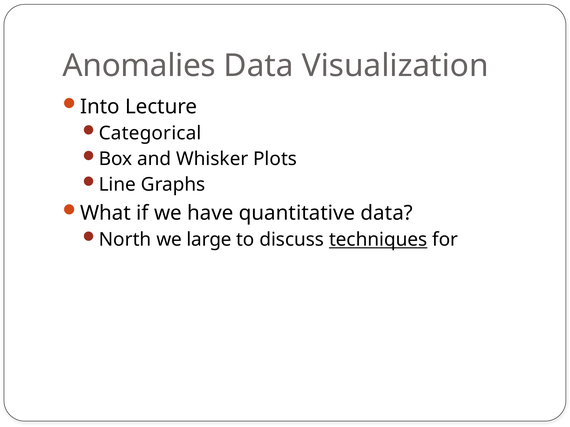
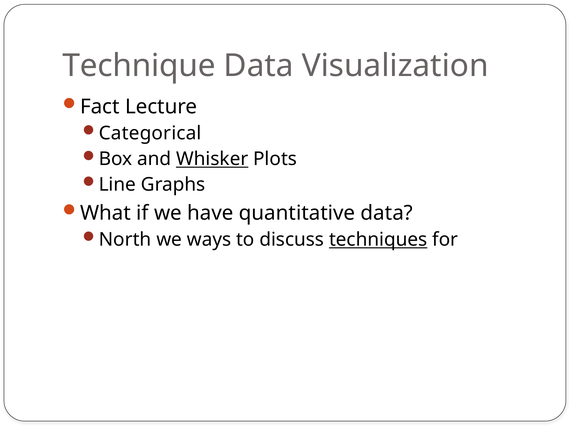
Anomalies: Anomalies -> Technique (139, 66)
Into: Into -> Fact (100, 107)
Whisker underline: none -> present (212, 159)
large: large -> ways (209, 240)
